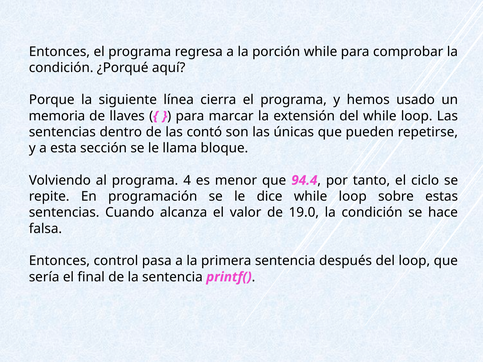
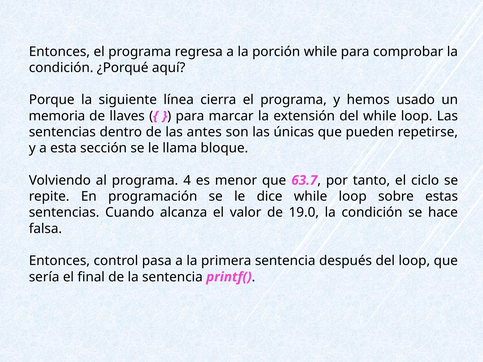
contó: contó -> antes (204, 132)
94.4: 94.4 -> 63.7 (304, 180)
